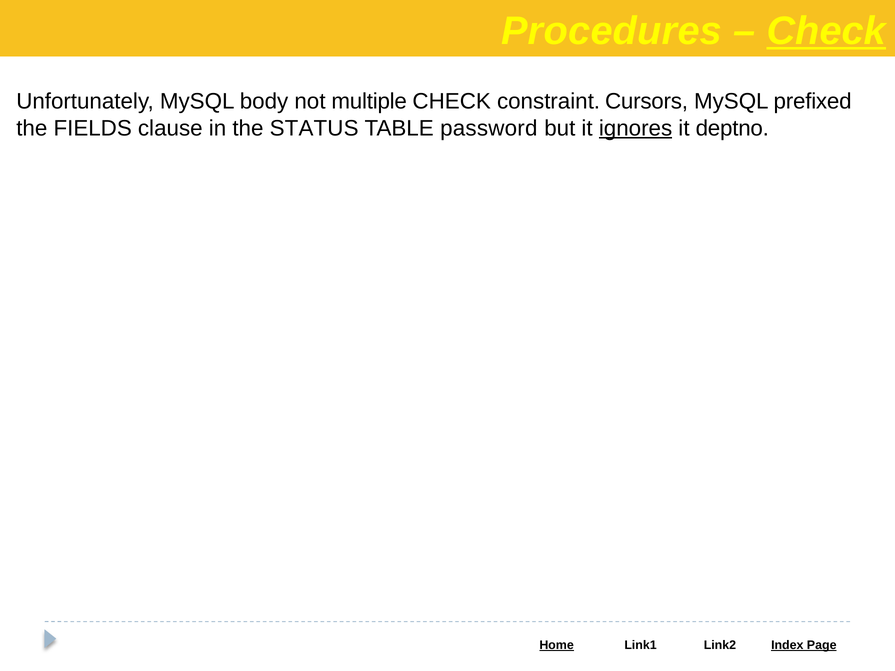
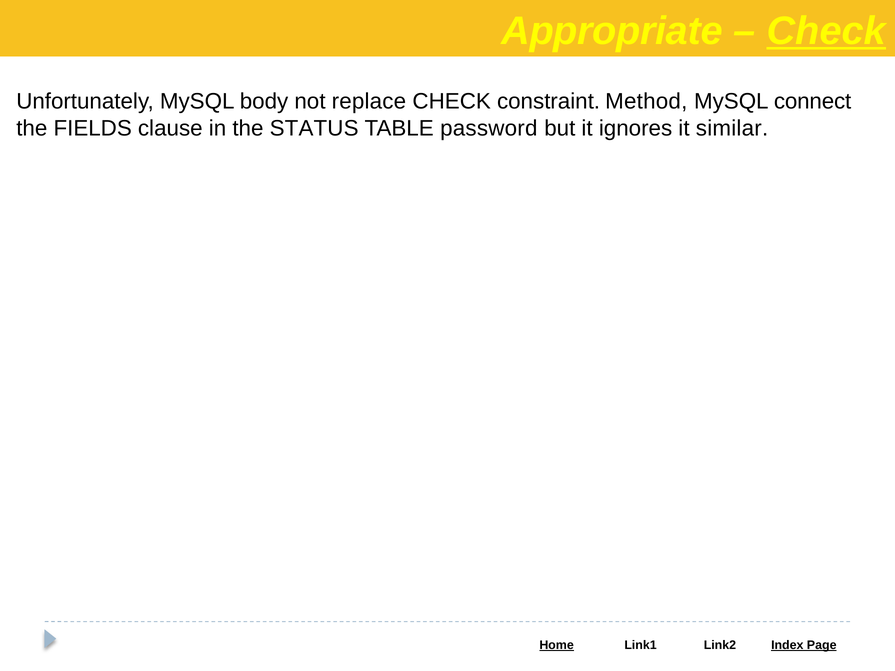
Procedures: Procedures -> Appropriate (612, 31)
multiple: multiple -> replace (369, 101)
Cursors: Cursors -> Method (646, 101)
prefixed: prefixed -> connect (813, 101)
ignores underline: present -> none (636, 128)
deptno: deptno -> similar (732, 128)
